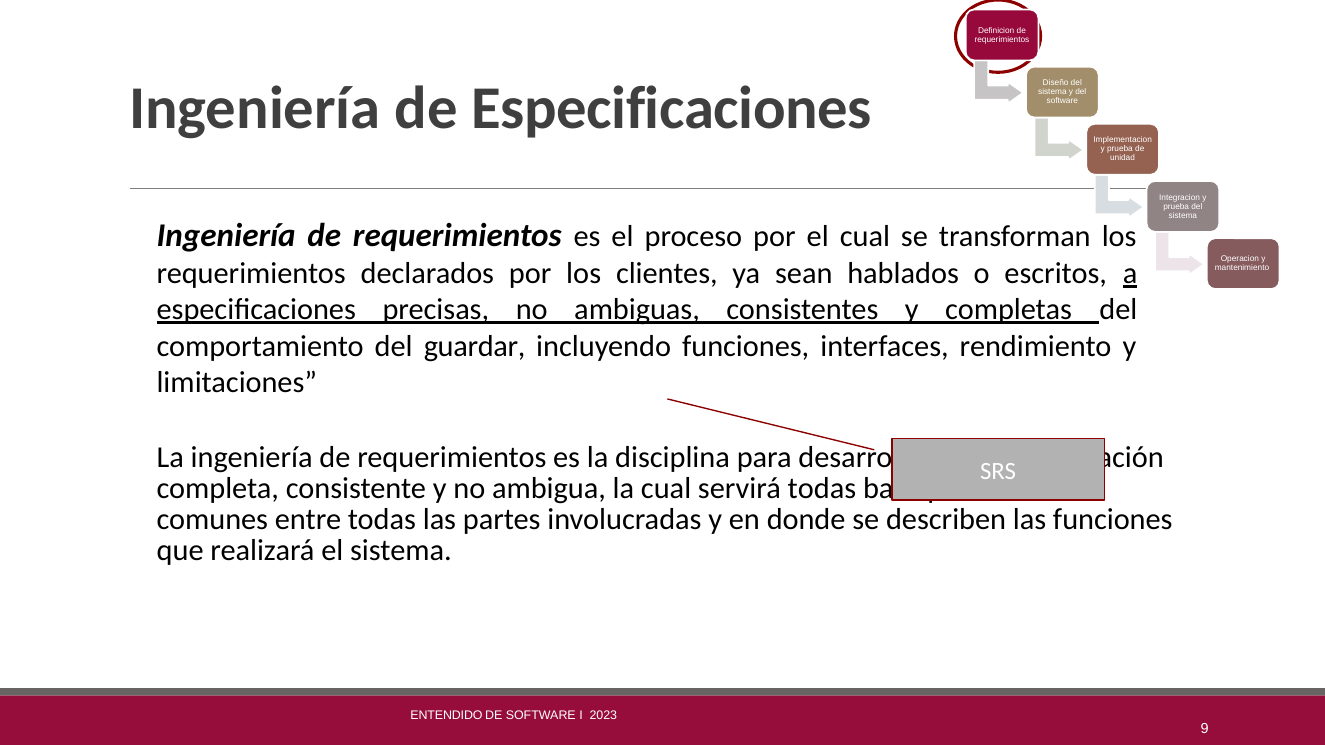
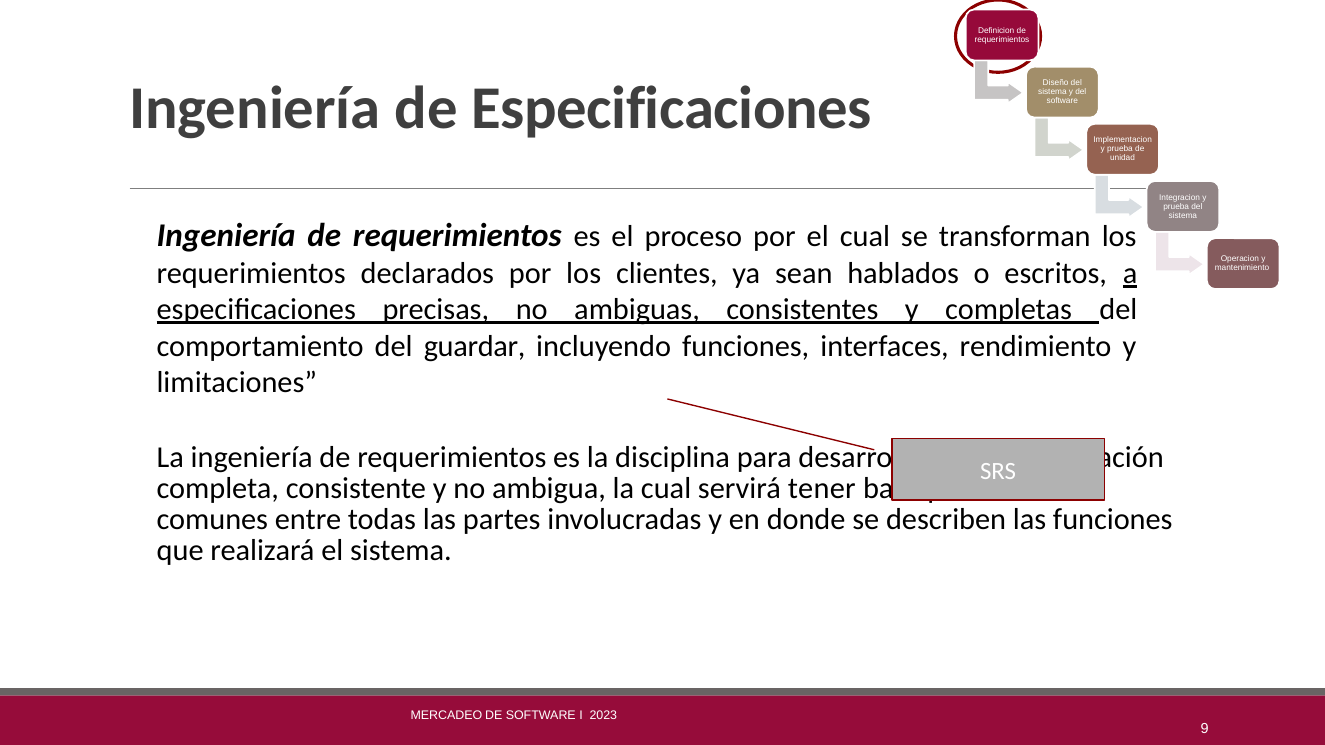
servirá todas: todas -> tener (822, 489)
ENTENDIDO: ENTENDIDO -> MERCADEO (446, 715)
